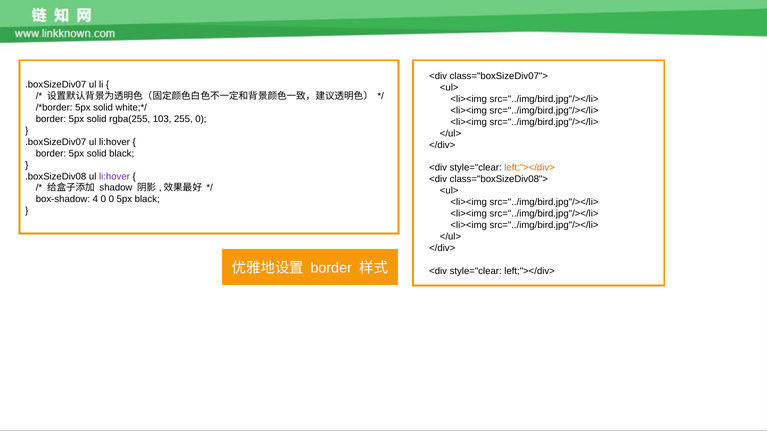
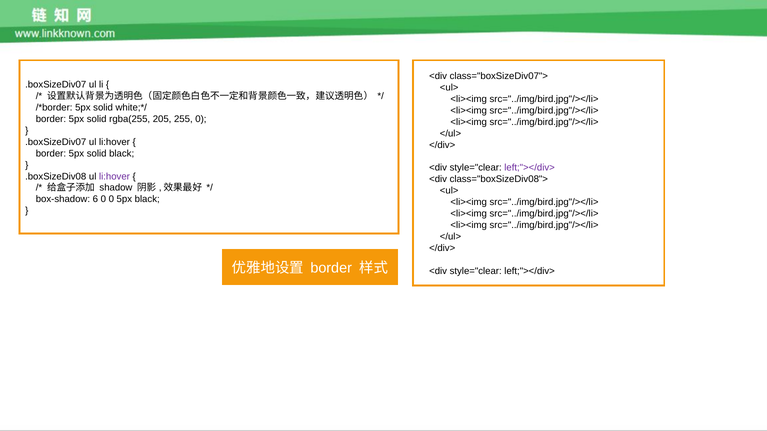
103: 103 -> 205 (162, 119)
left;"></div> colour: orange -> purple (530, 168)
4: 4 -> 6 (95, 200)
